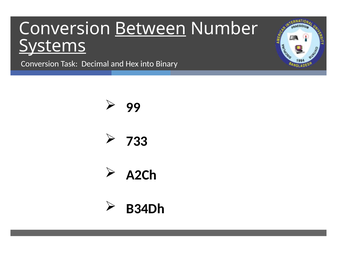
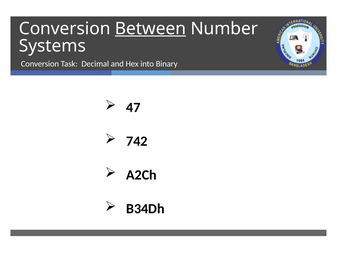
Systems underline: present -> none (52, 46)
99: 99 -> 47 (133, 107)
733: 733 -> 742 (137, 141)
